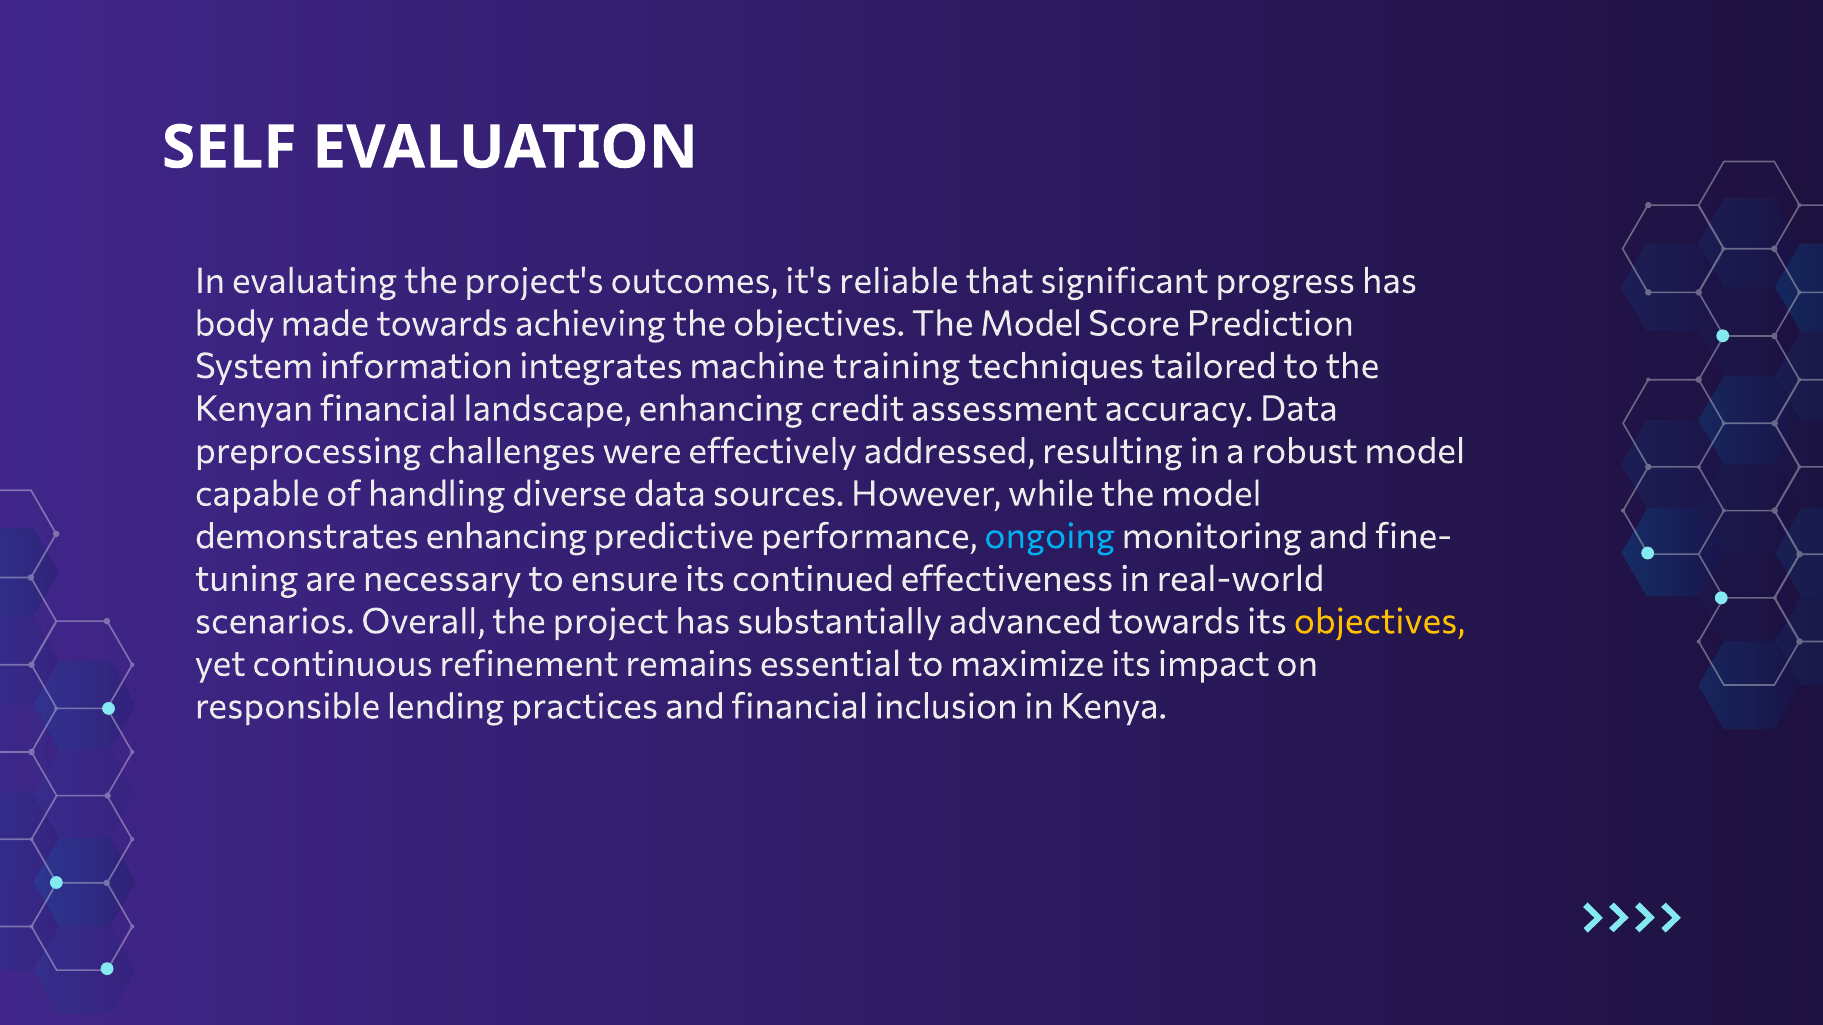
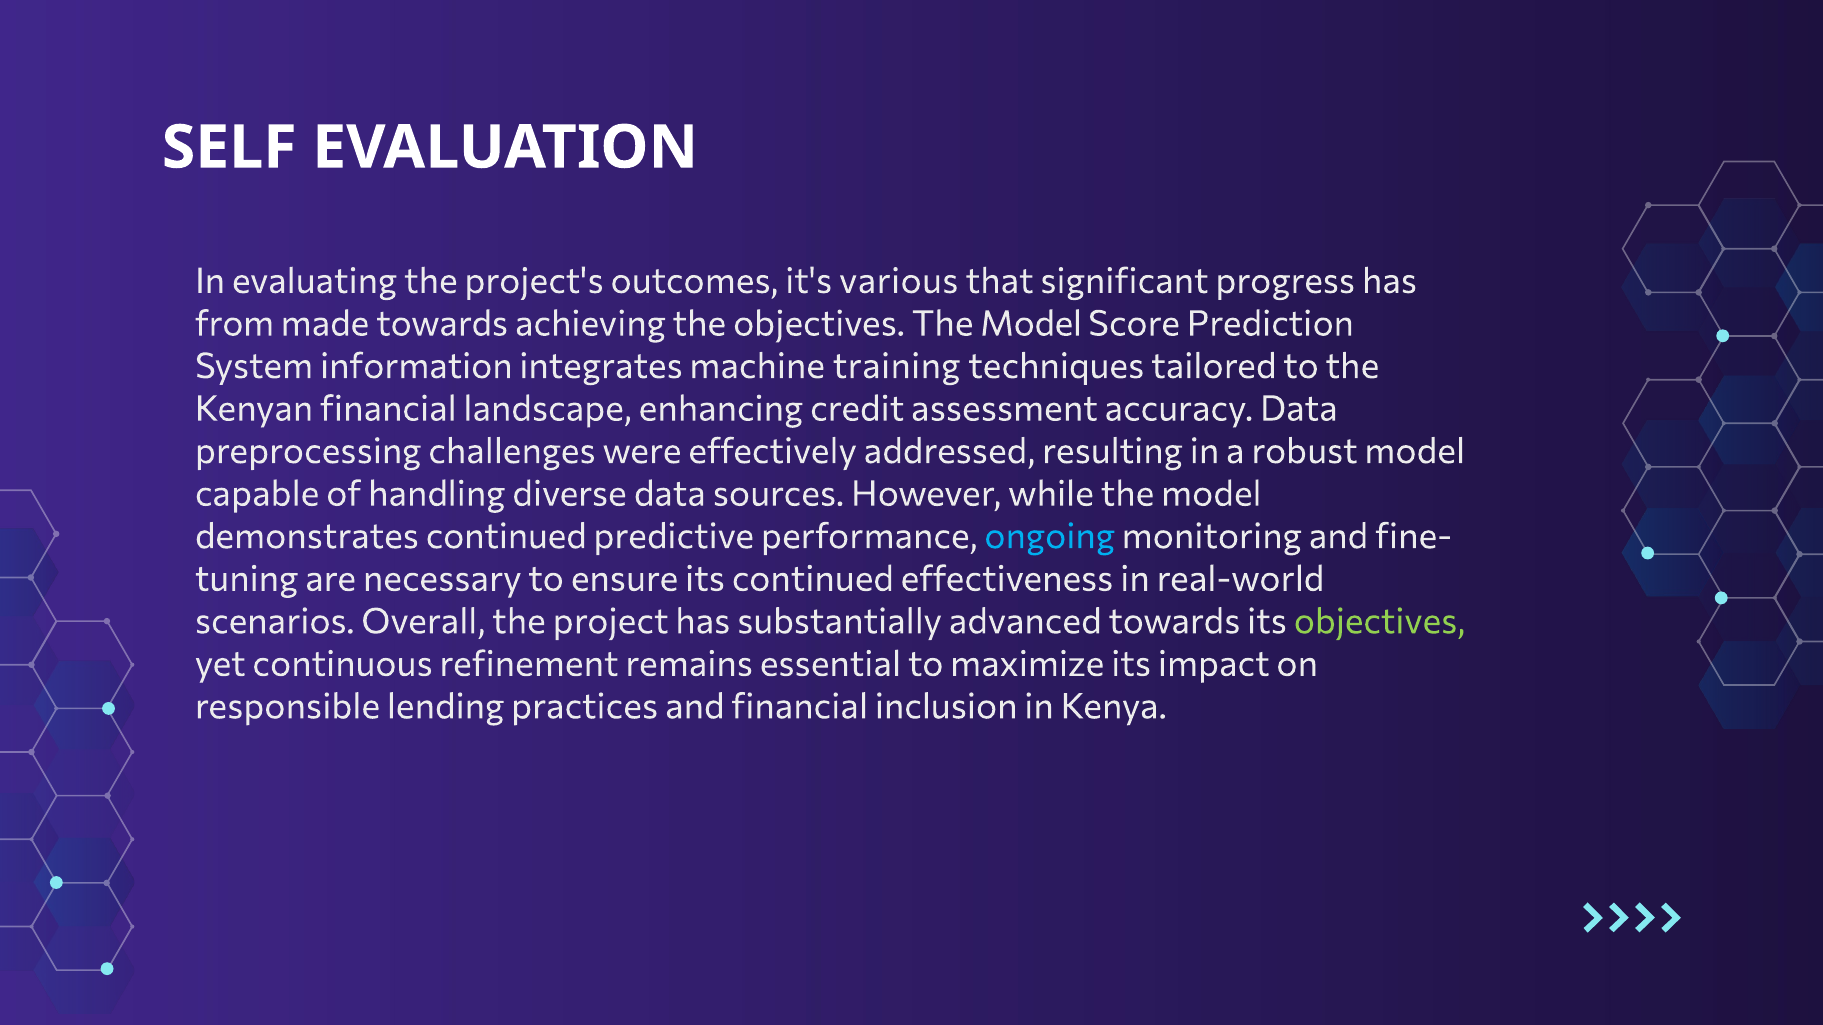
reliable: reliable -> various (899, 281)
body: body -> from (234, 324)
demonstrates enhancing: enhancing -> continued (506, 537)
objectives colour: yellow -> light green (1380, 622)
